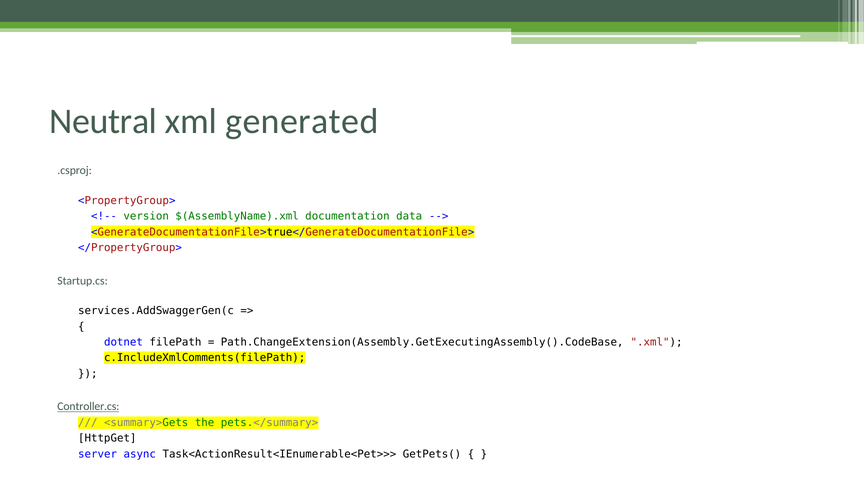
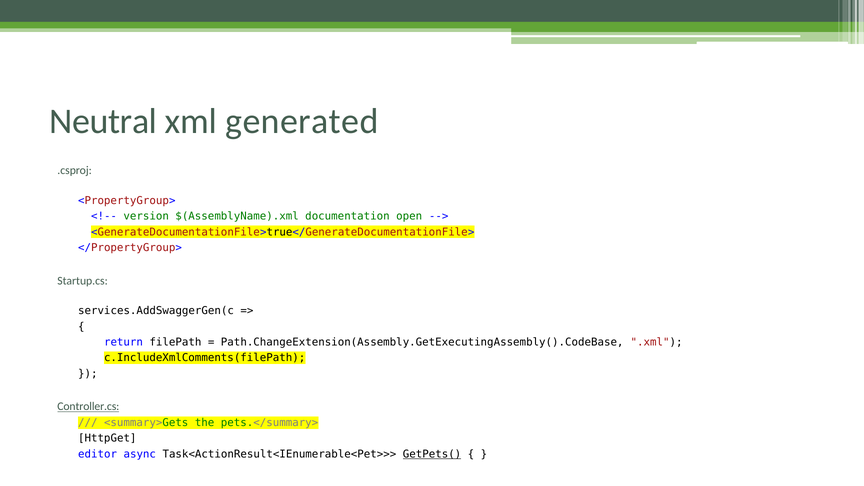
data: data -> open (409, 216)
dotnet: dotnet -> return (123, 342)
server: server -> editor (98, 454)
GetPets( underline: none -> present (432, 454)
